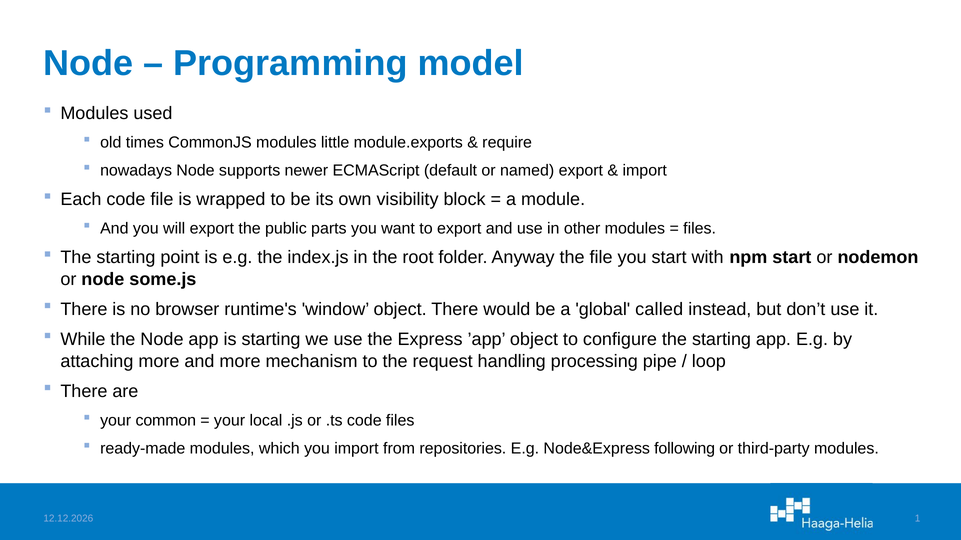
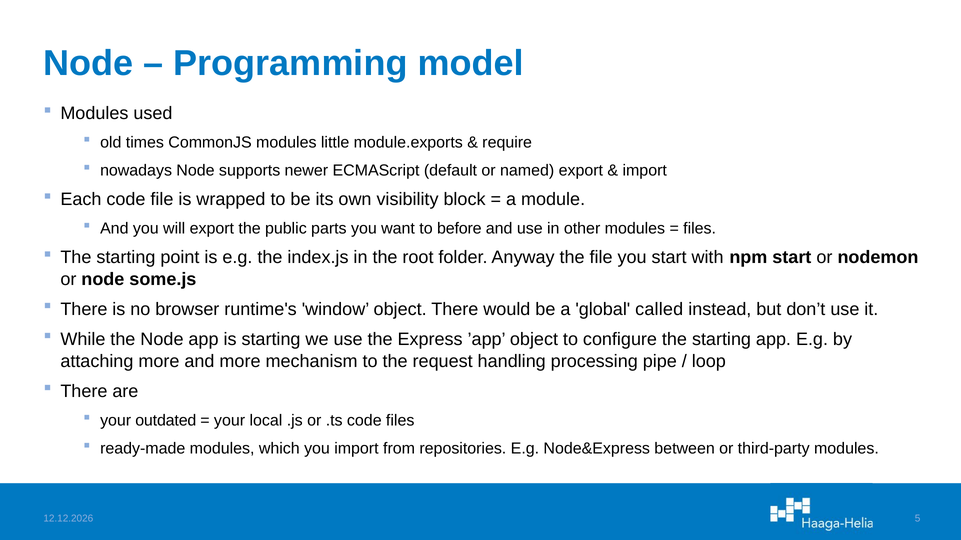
to export: export -> before (459, 229)
common: common -> outdated (166, 421)
following: following -> between (685, 449)
1: 1 -> 5 (918, 519)
